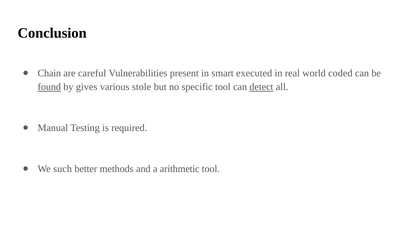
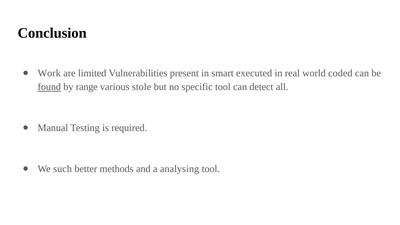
Chain: Chain -> Work (49, 73)
careful: careful -> limited (92, 73)
gives: gives -> range (87, 87)
detect underline: present -> none (261, 87)
arithmetic: arithmetic -> analysing (180, 169)
